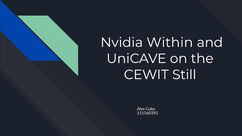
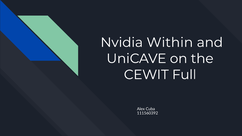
Still: Still -> Full (184, 75)
